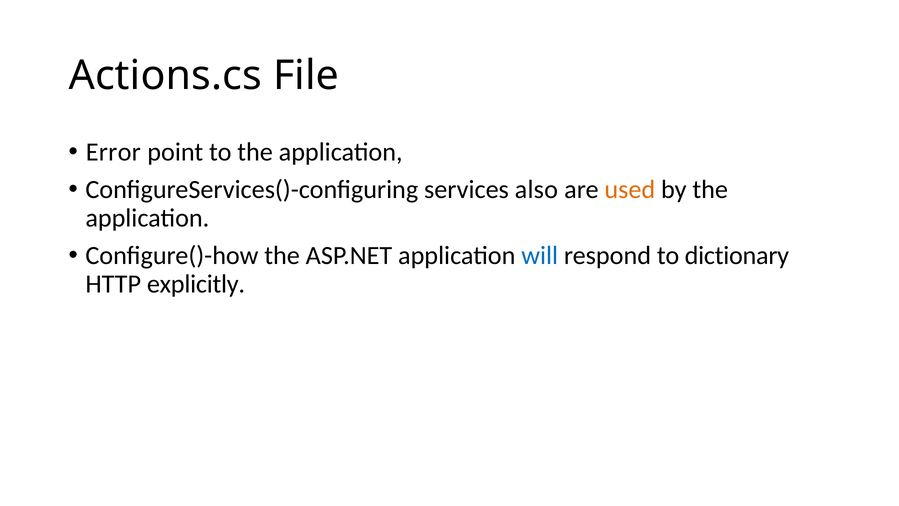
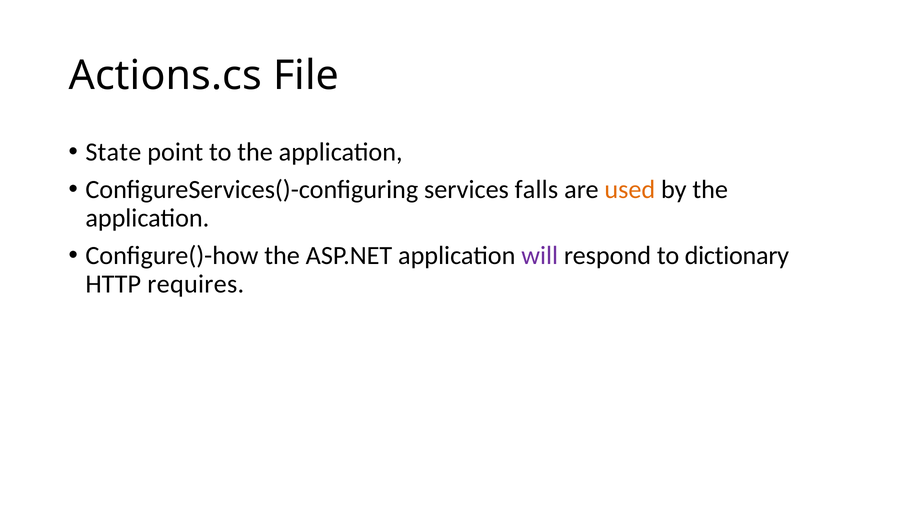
Error: Error -> State (113, 152)
also: also -> falls (536, 190)
will colour: blue -> purple (540, 255)
explicitly: explicitly -> requires (196, 284)
